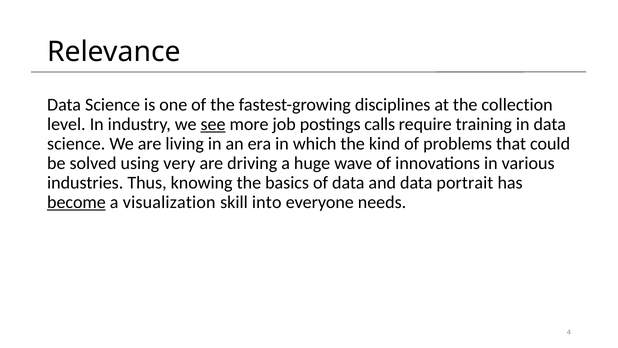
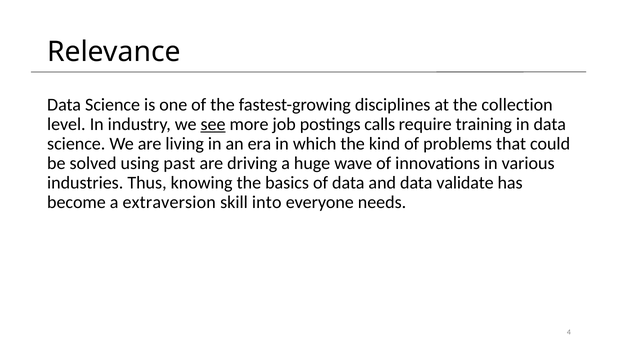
very: very -> past (179, 163)
portrait: portrait -> validate (465, 182)
become underline: present -> none (76, 202)
visualization: visualization -> extraversion (169, 202)
